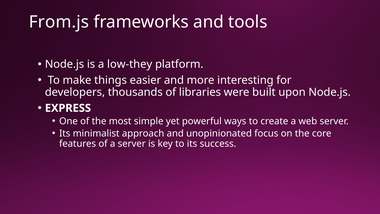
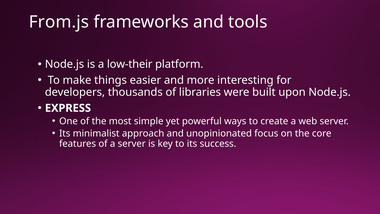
low-they: low-they -> low-their (130, 64)
